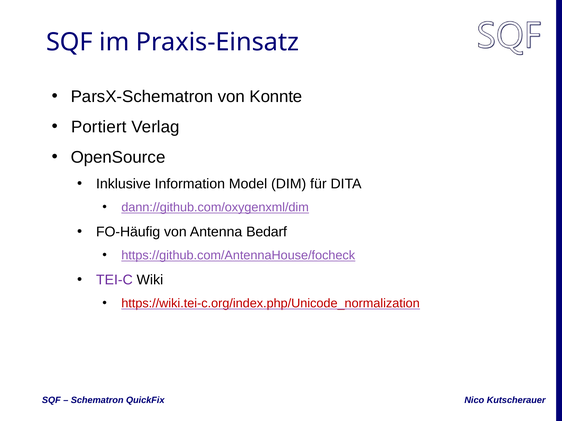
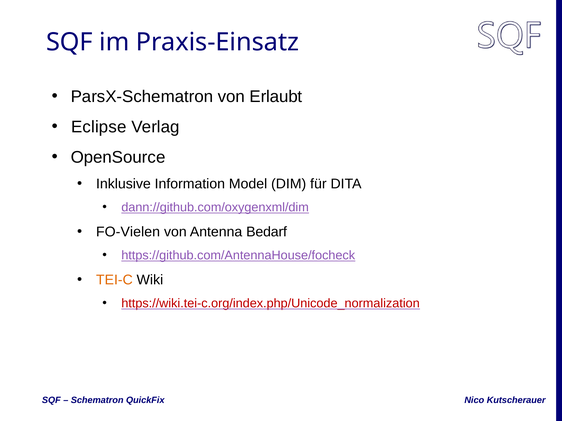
Konnte: Konnte -> Erlaubt (276, 97)
Portiert: Portiert -> Eclipse (99, 127)
FO-Häufig: FO-Häufig -> FO-Vielen (128, 232)
TEI-C colour: purple -> orange (114, 280)
